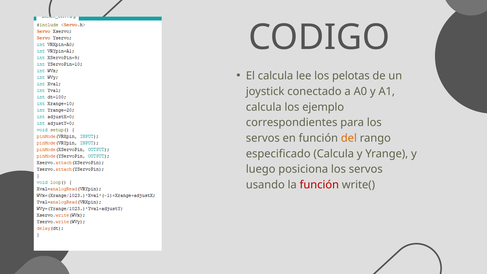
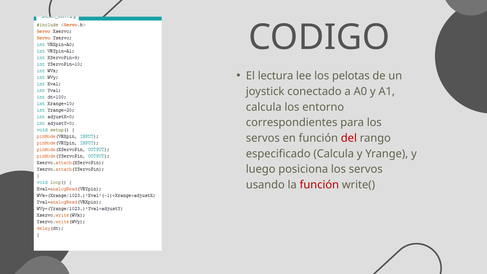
El calcula: calcula -> lectura (276, 76)
ejemplo: ejemplo -> entorno (323, 107)
del colour: orange -> red (349, 138)
